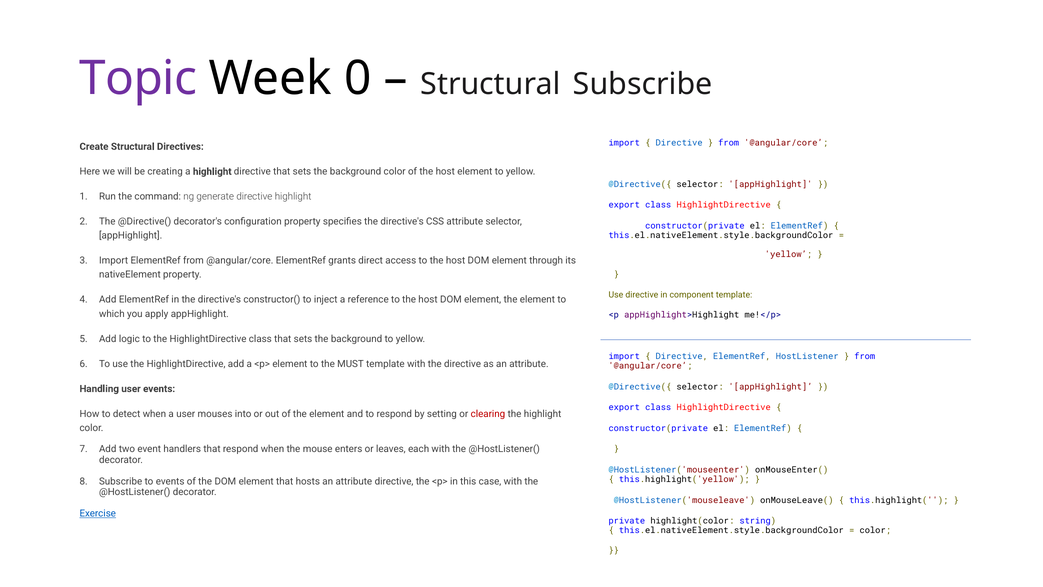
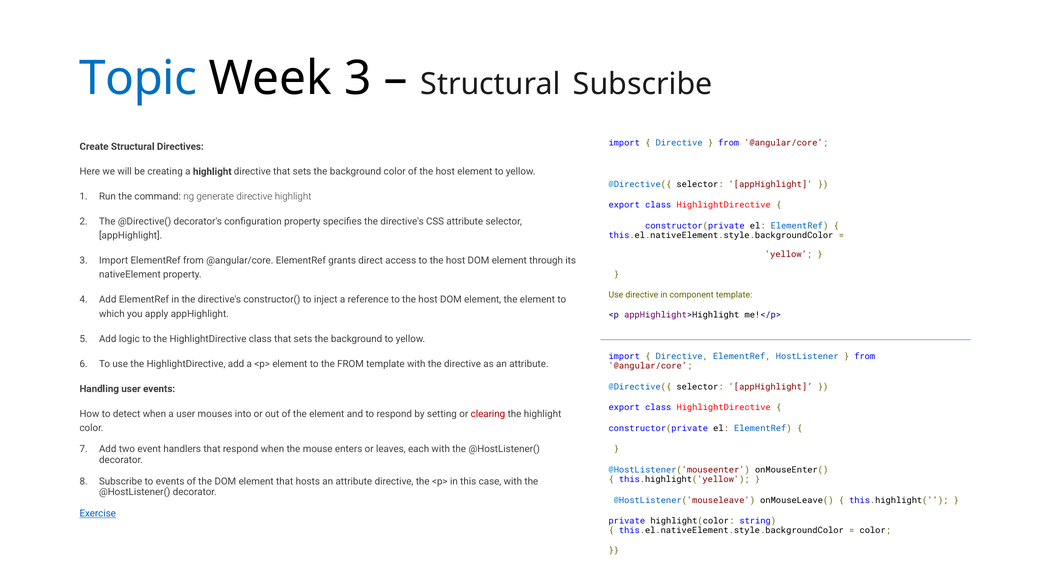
Topic colour: purple -> blue (138, 78)
Week 0: 0 -> 3 (358, 78)
the MUST: MUST -> FROM (351, 364)
